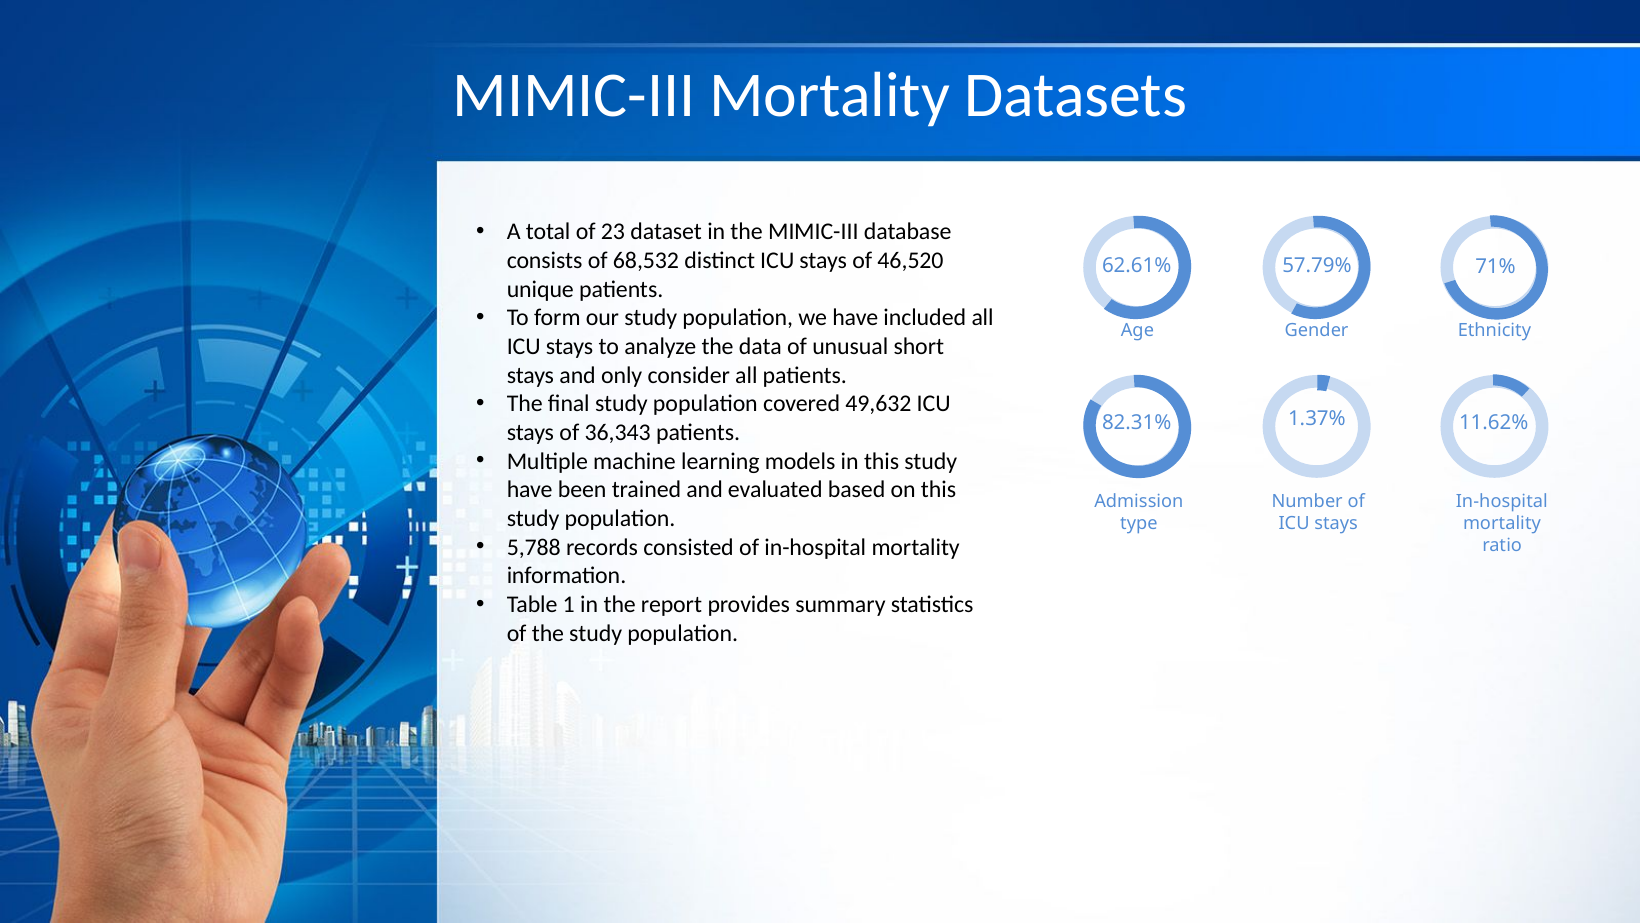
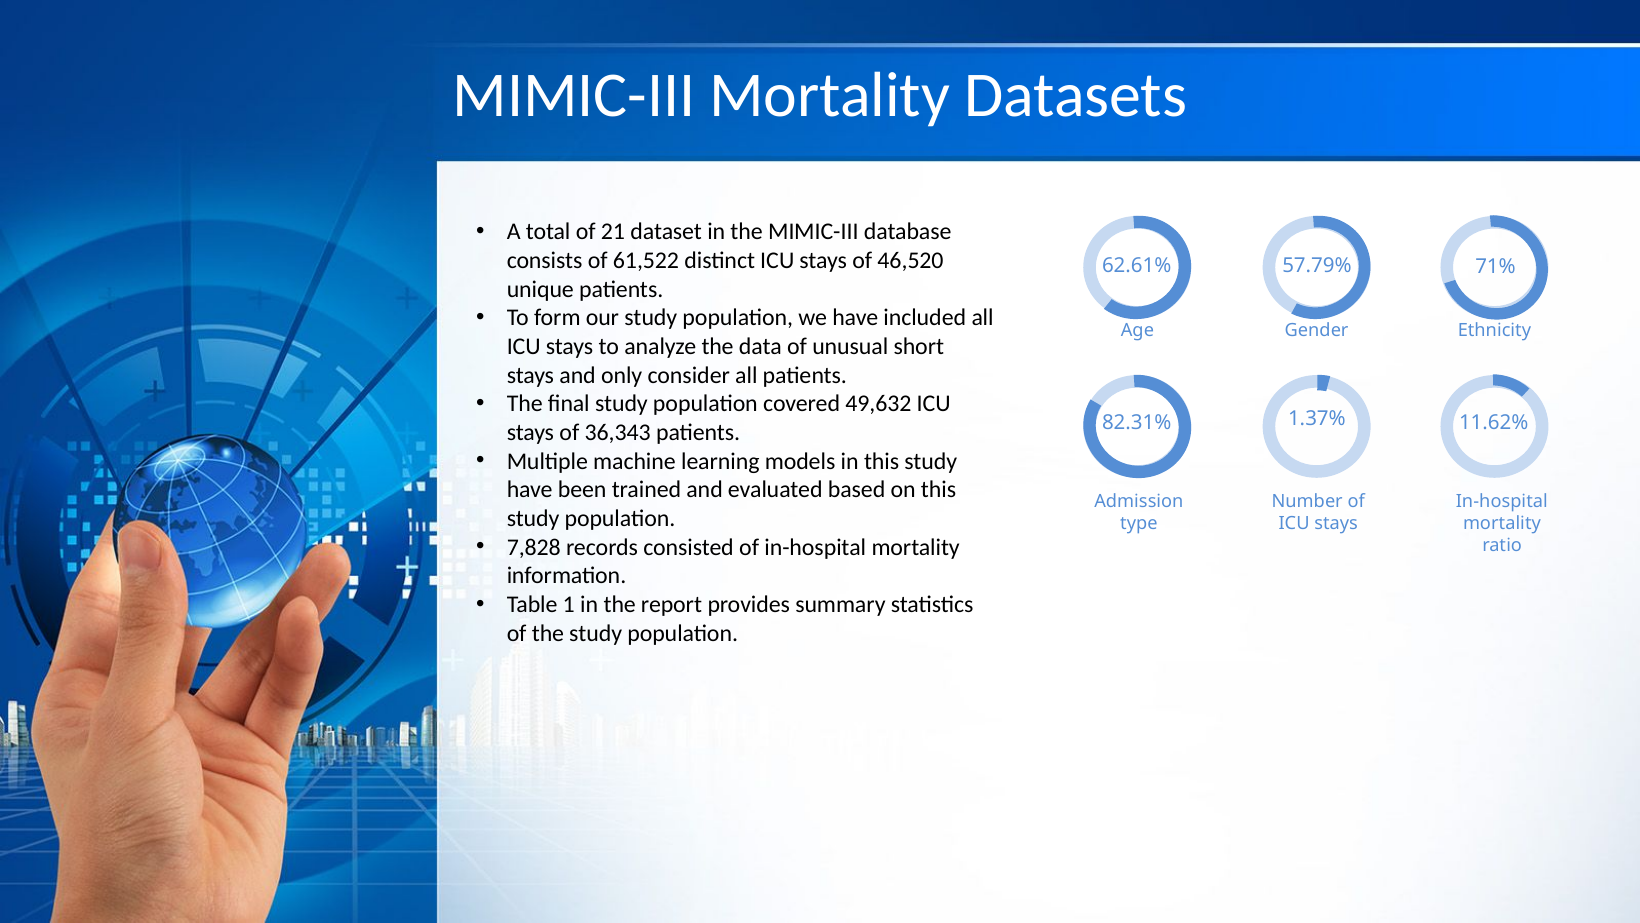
23: 23 -> 21 (613, 232)
68,532: 68,532 -> 61,522 (646, 260)
5,788: 5,788 -> 7,828 (534, 547)
